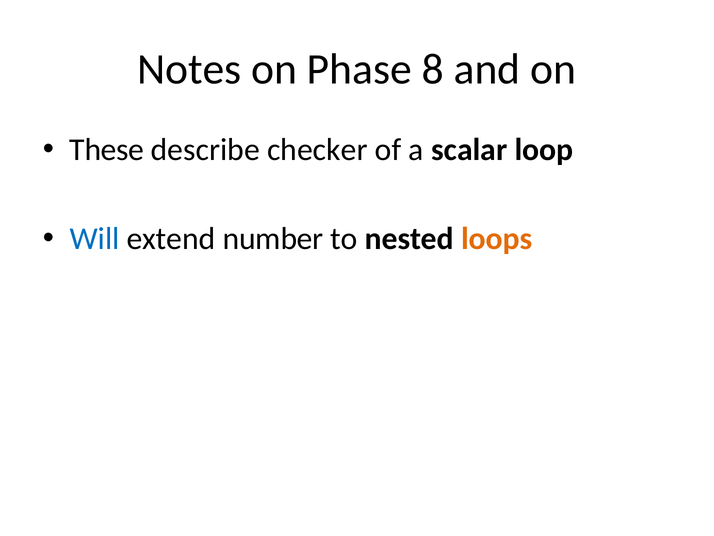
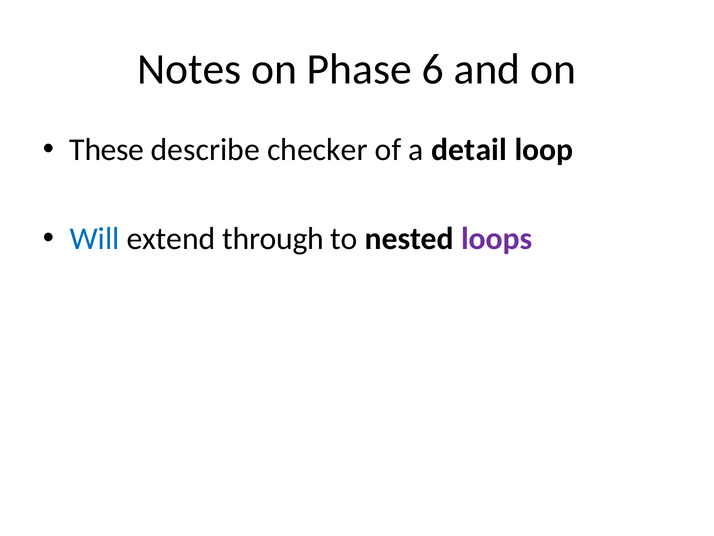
8: 8 -> 6 (433, 69)
scalar: scalar -> detail (469, 150)
number: number -> through (273, 239)
loops colour: orange -> purple (497, 239)
